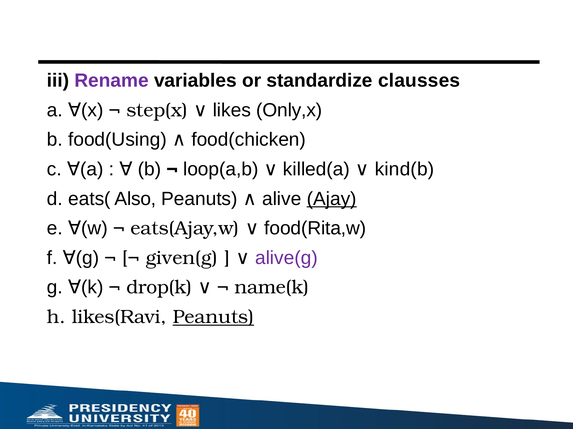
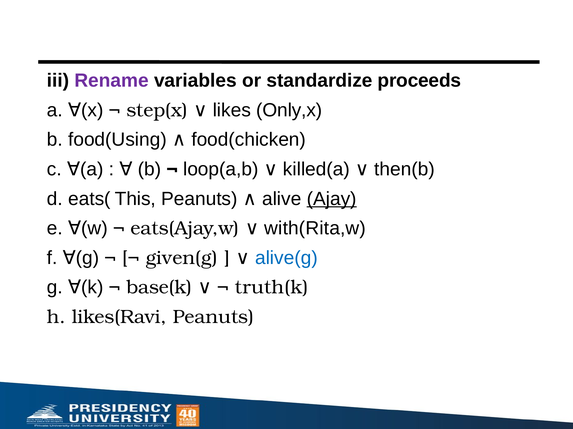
clausses: clausses -> proceeds (419, 81)
kind(b: kind(b -> then(b (405, 169)
Also: Also -> This (135, 199)
food(Rita,w: food(Rita,w -> with(Rita,w (315, 229)
alive(g colour: purple -> blue (286, 258)
drop(k: drop(k -> base(k (159, 288)
name(k: name(k -> truth(k (272, 288)
Peanuts underline: present -> none (213, 317)
